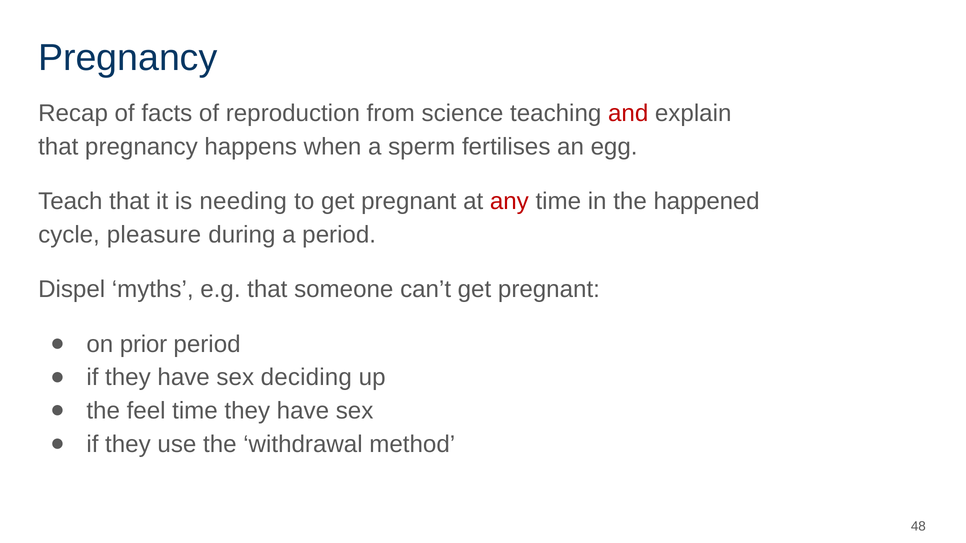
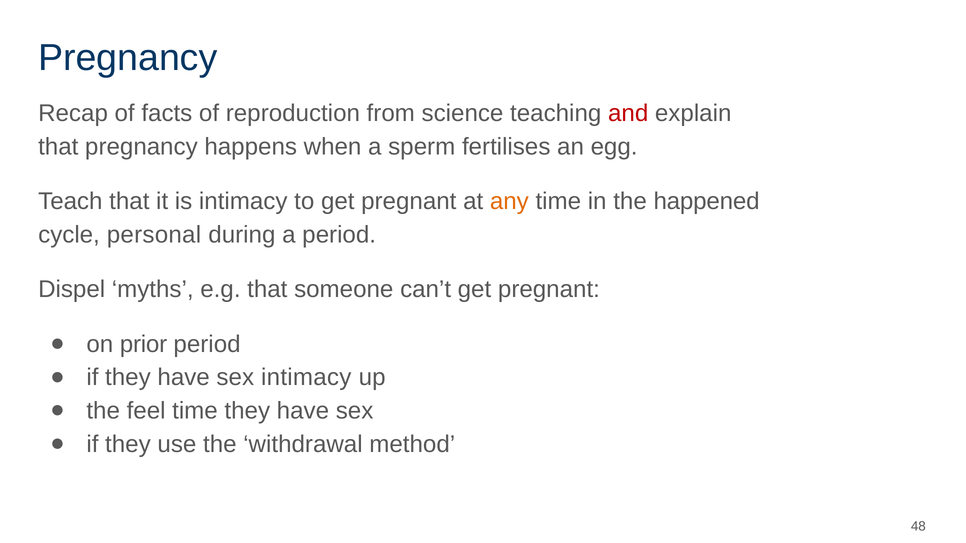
is needing: needing -> intimacy (243, 202)
any colour: red -> orange (509, 202)
pleasure: pleasure -> personal (154, 235)
sex deciding: deciding -> intimacy (306, 378)
